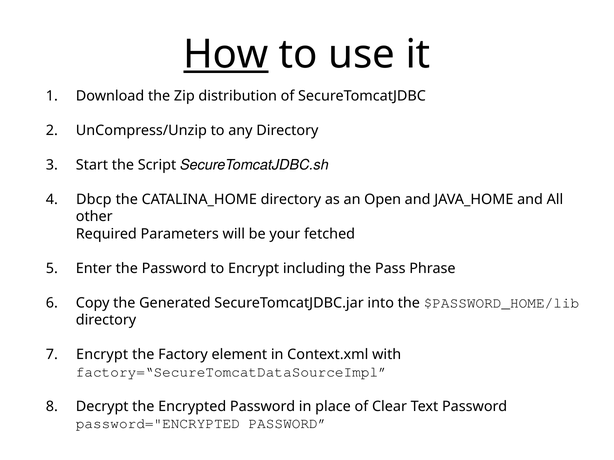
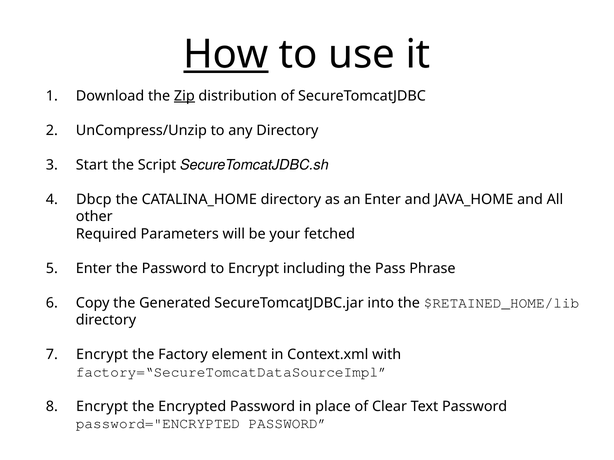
Zip underline: none -> present (184, 96)
an Open: Open -> Enter (383, 200)
$PASSWORD_HOME/lib: $PASSWORD_HOME/lib -> $RETAINED_HOME/lib (501, 303)
Decrypt: Decrypt -> Encrypt (102, 407)
